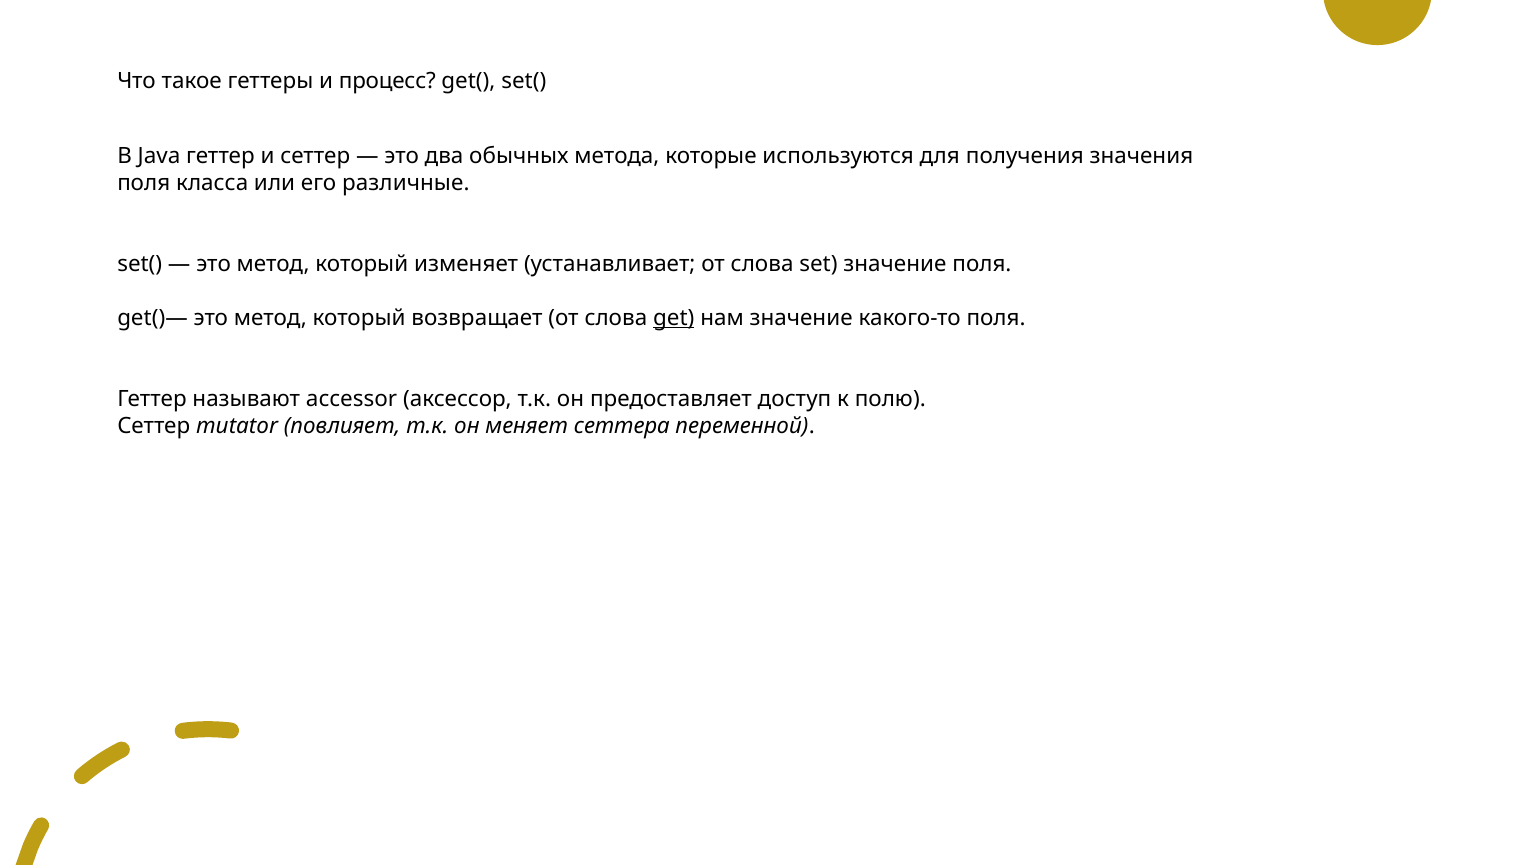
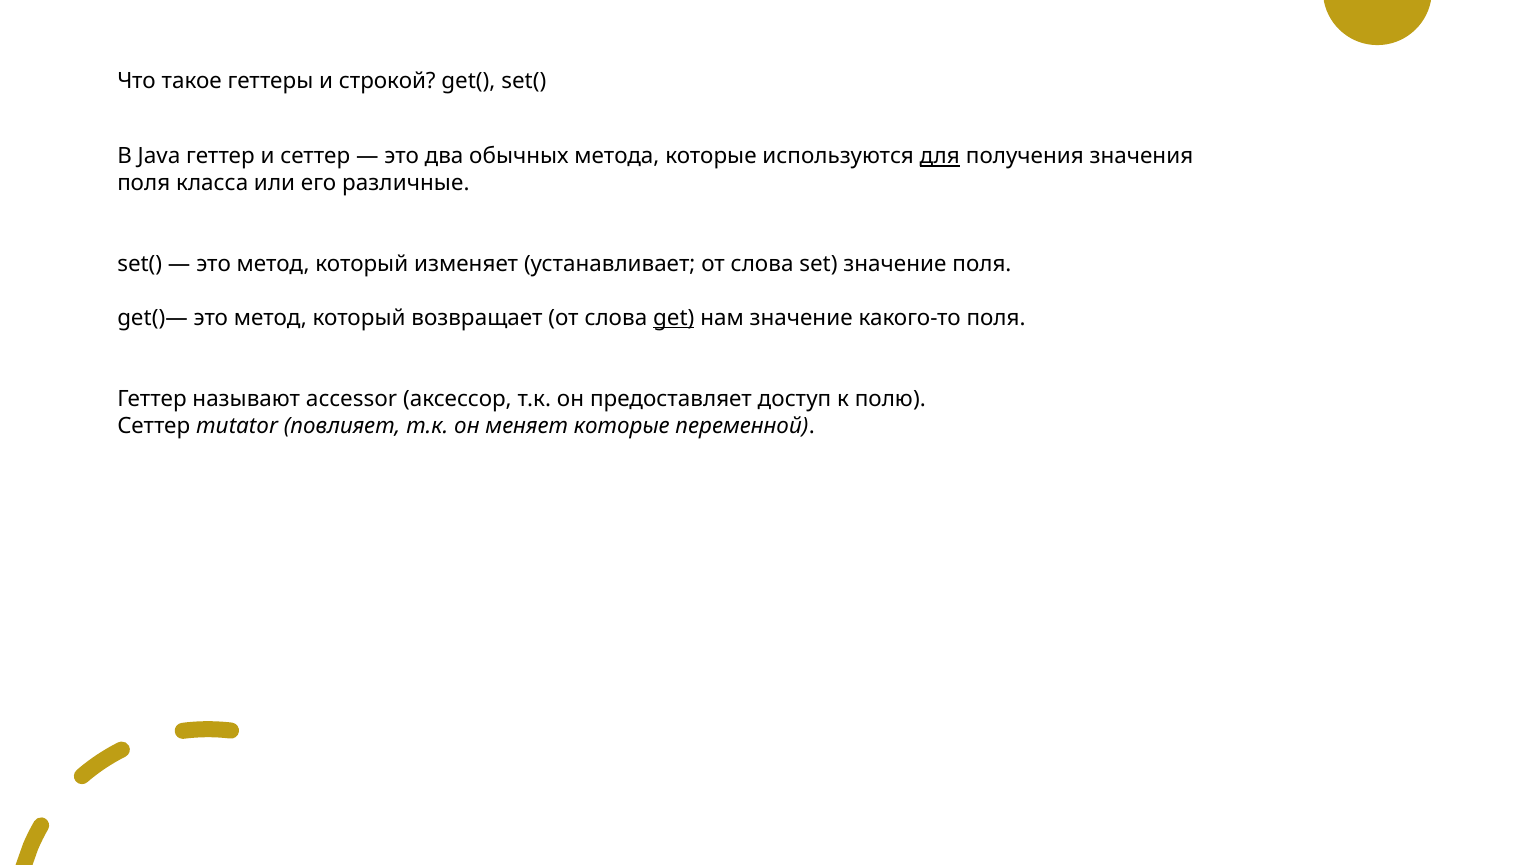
процесс: процесс -> строкой (387, 81)
для underline: none -> present (940, 157)
меняет сеттера: сеттера -> которые (622, 426)
